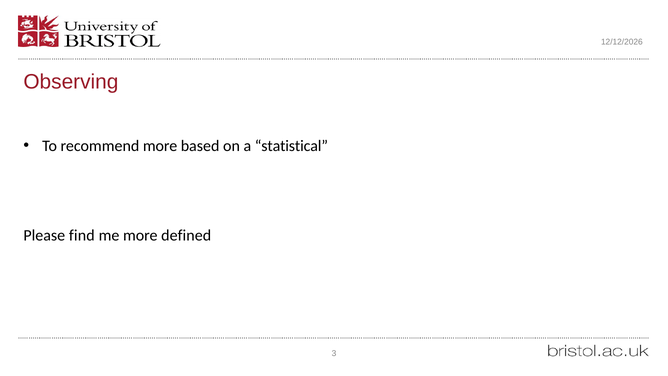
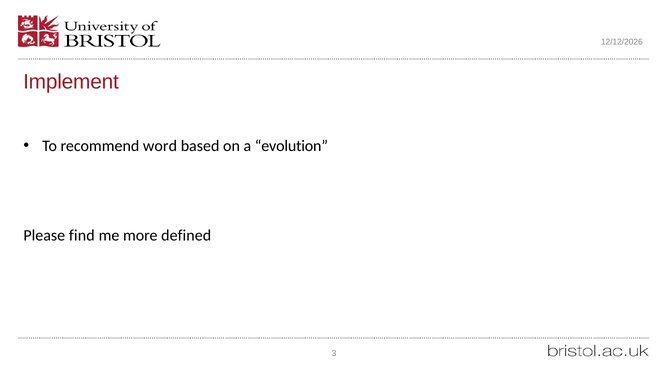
Observing: Observing -> Implement (71, 82)
recommend more: more -> word (160, 146)
statistical: statistical -> evolution (291, 146)
